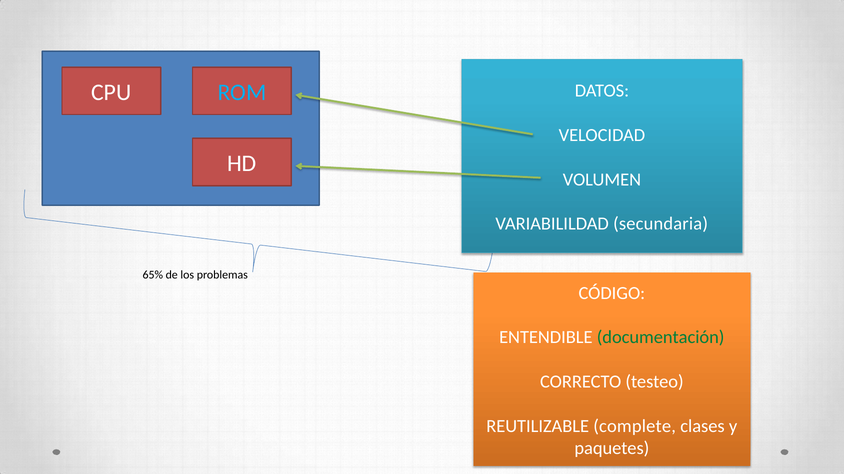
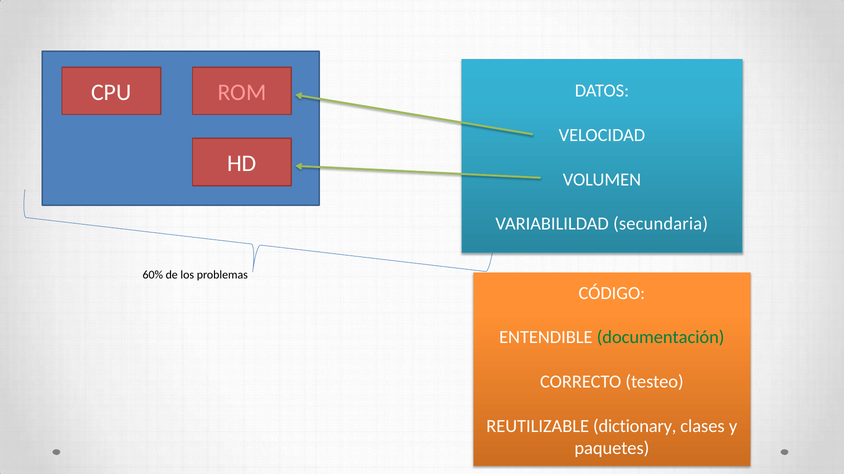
ROM colour: light blue -> pink (242, 93)
65%: 65% -> 60% (153, 275)
complete: complete -> dictionary (635, 427)
